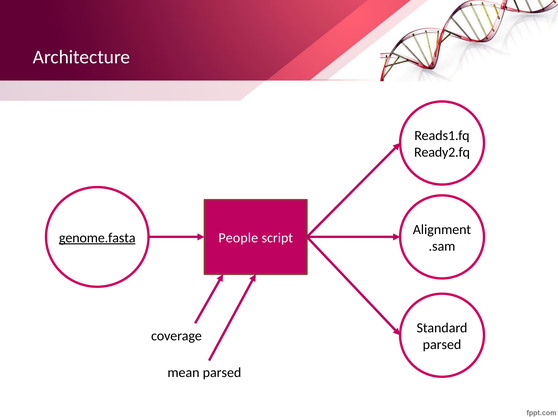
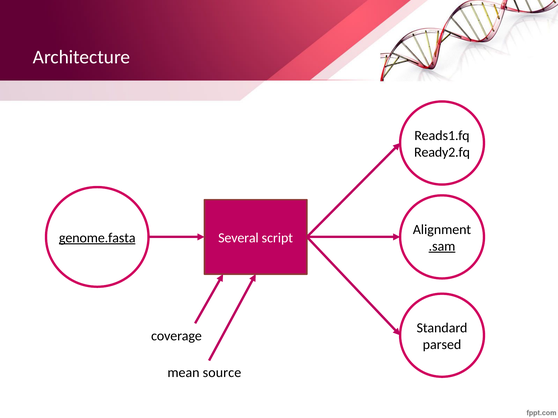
People: People -> Several (238, 238)
.sam underline: none -> present (442, 246)
mean parsed: parsed -> source (222, 373)
